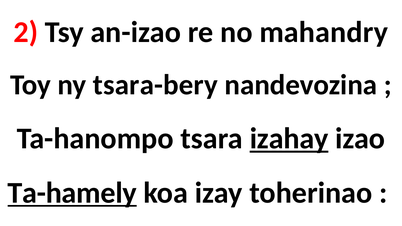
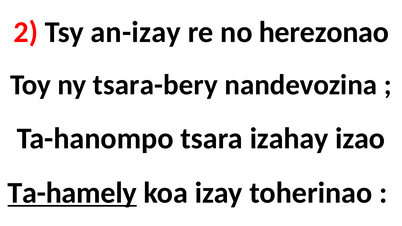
an-izao: an-izao -> an-izay (136, 32)
mahandry: mahandry -> herezonao (324, 32)
izahay underline: present -> none (289, 139)
